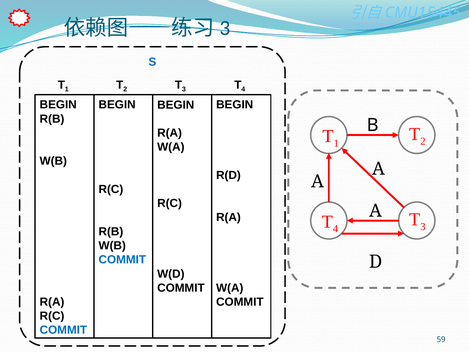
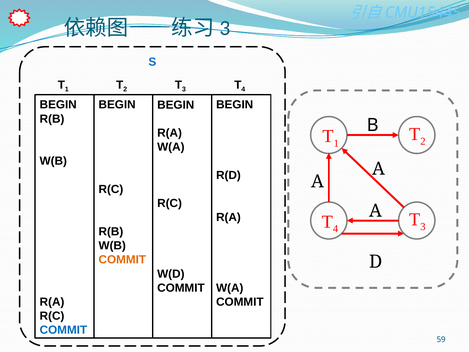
COMMIT colour: blue -> orange (122, 259)
